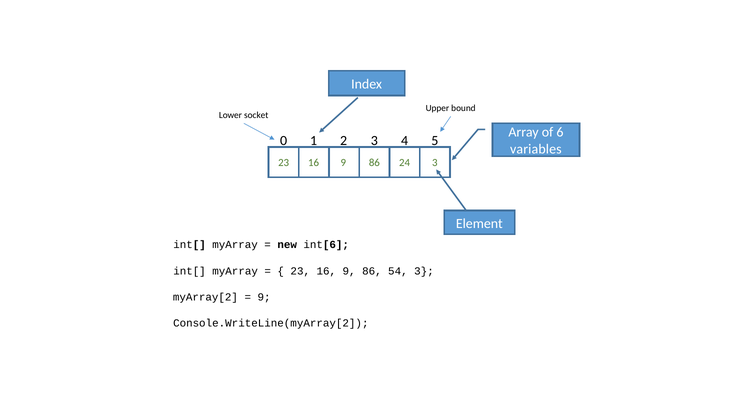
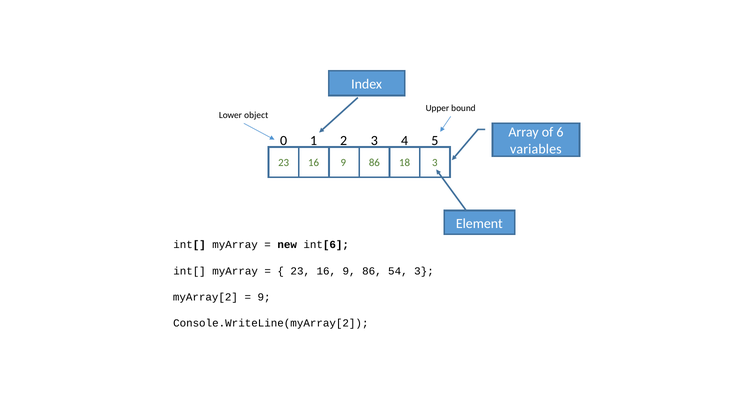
socket: socket -> object (256, 115)
24: 24 -> 18 (405, 163)
